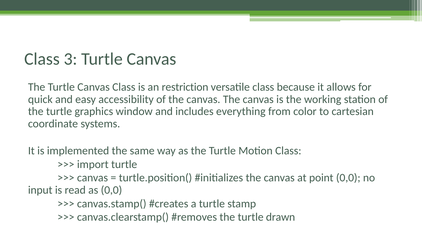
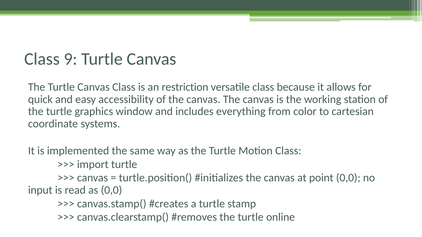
3: 3 -> 9 (70, 59)
drawn: drawn -> online (281, 218)
